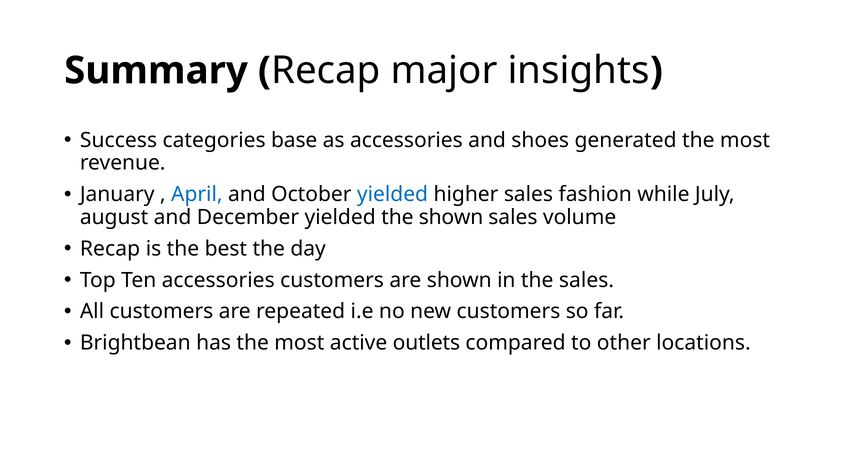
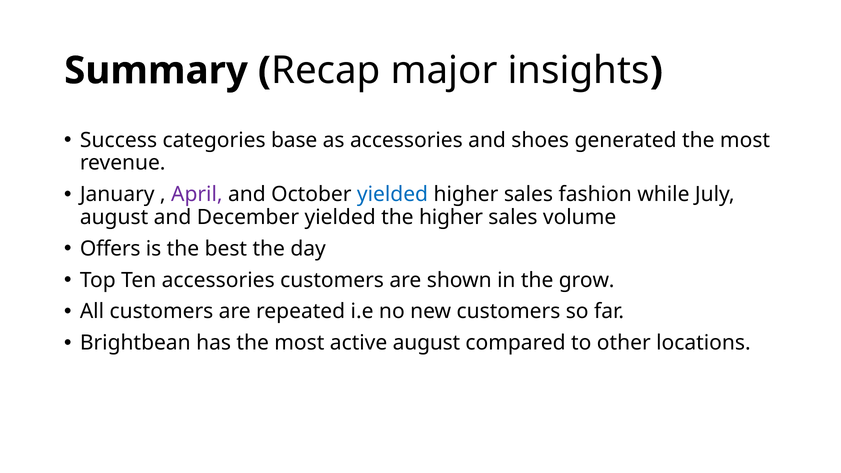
April colour: blue -> purple (197, 194)
the shown: shown -> higher (451, 217)
Recap: Recap -> Offers (110, 249)
the sales: sales -> grow (587, 280)
active outlets: outlets -> august (426, 343)
